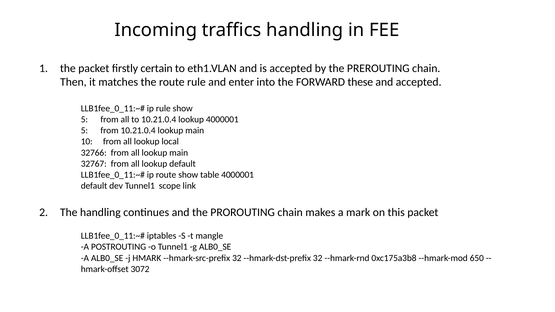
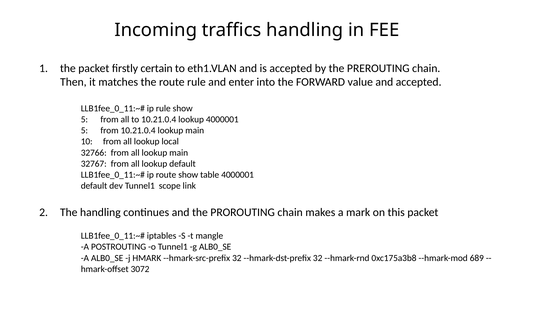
these: these -> value (360, 82)
650: 650 -> 689 (477, 258)
